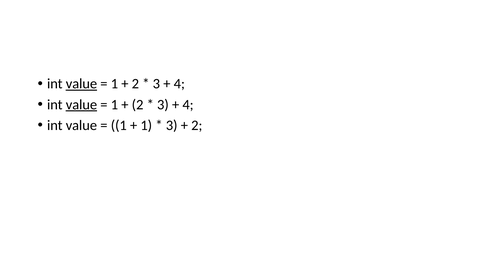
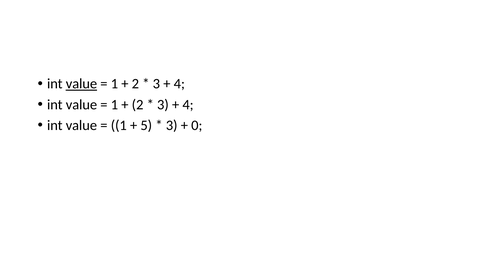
value underline: present -> none (81, 104)
1: 1 -> 5 (146, 125)
2: 2 -> 0 (197, 125)
